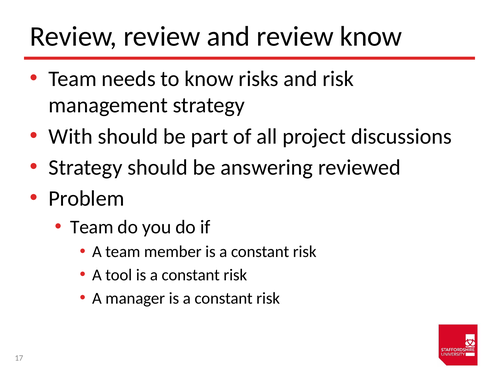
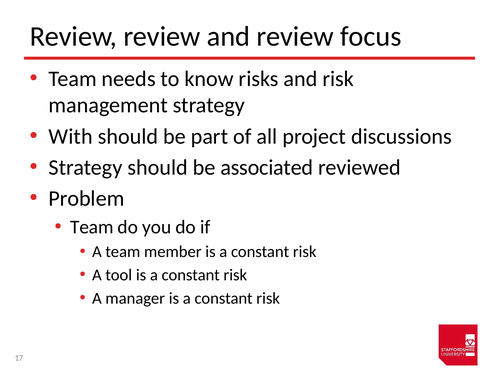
review know: know -> focus (371, 36)
answering: answering -> associated (267, 167)
